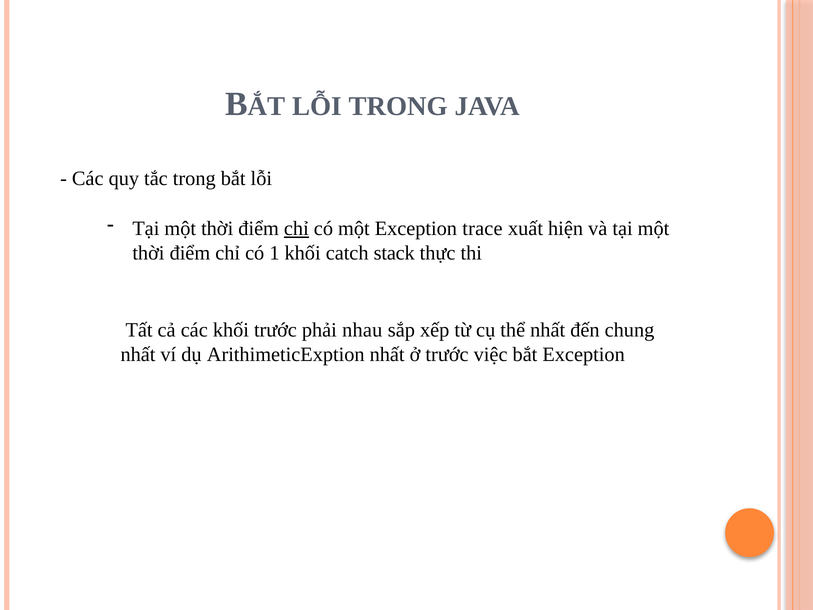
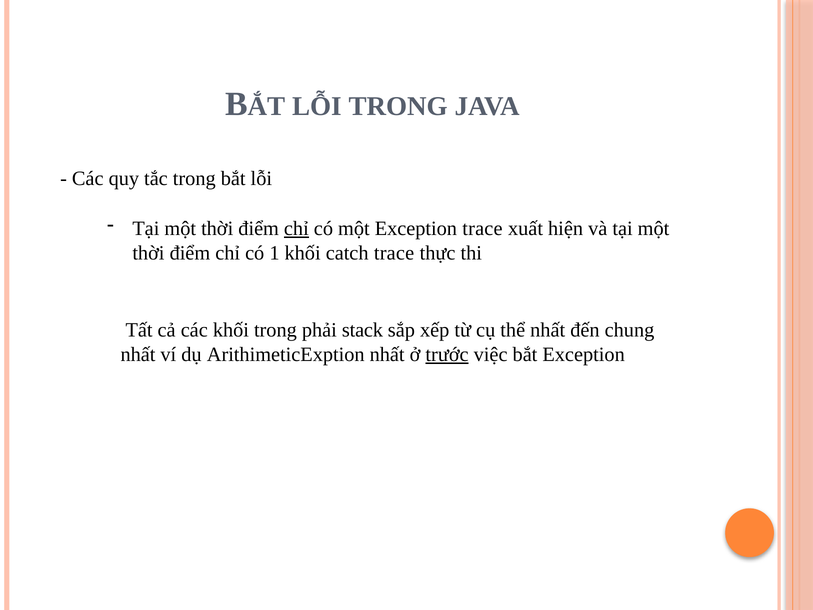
catch stack: stack -> trace (394, 253)
khối trước: trước -> trong (275, 330)
nhau: nhau -> stack (362, 330)
trước underline: none -> present (447, 354)
